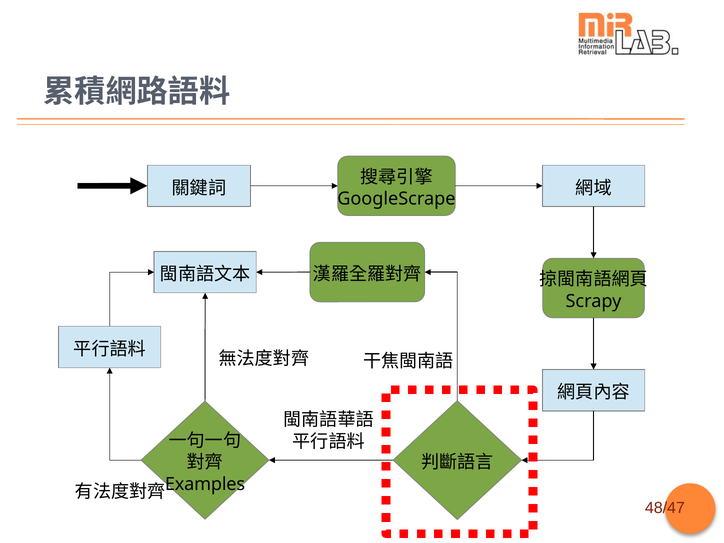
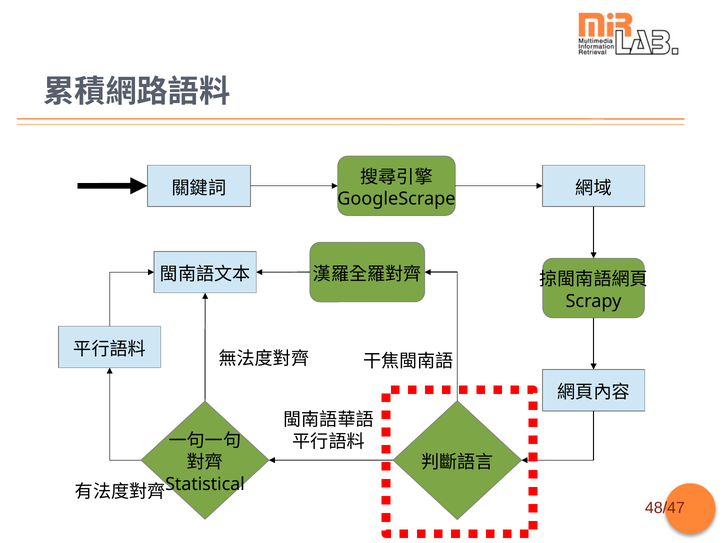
Examples: Examples -> Statistical (205, 484)
